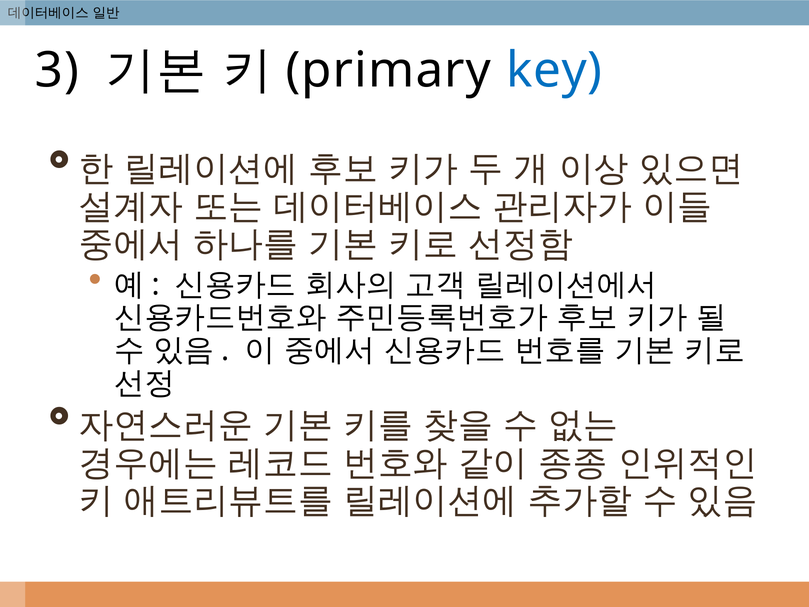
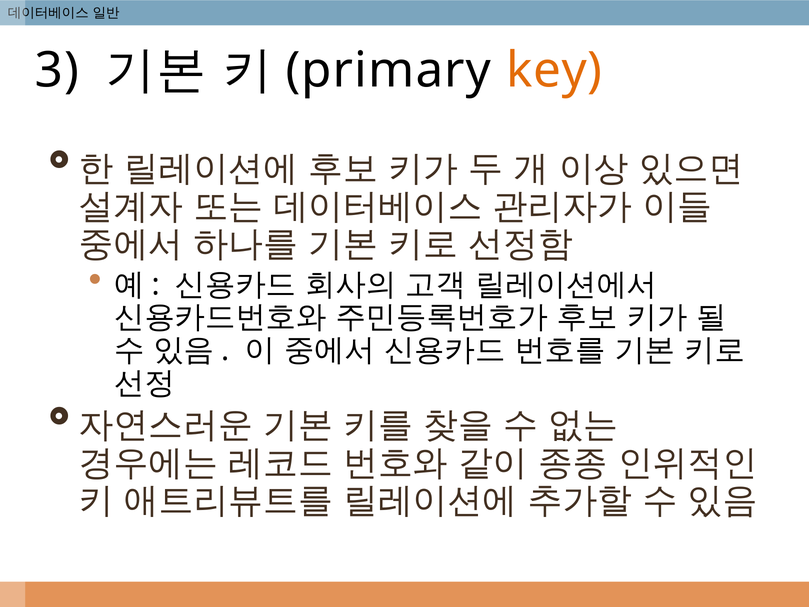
key colour: blue -> orange (554, 70)
